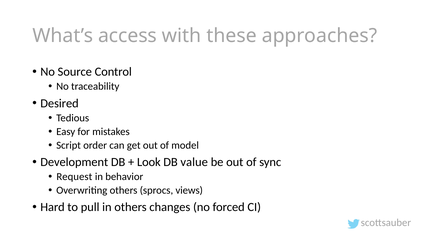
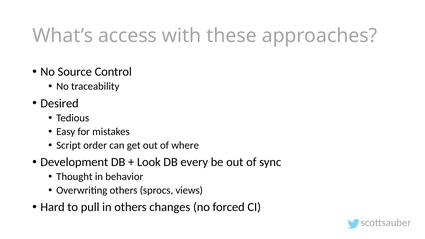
model: model -> where (185, 145)
value: value -> every (194, 162)
Request: Request -> Thought (74, 177)
